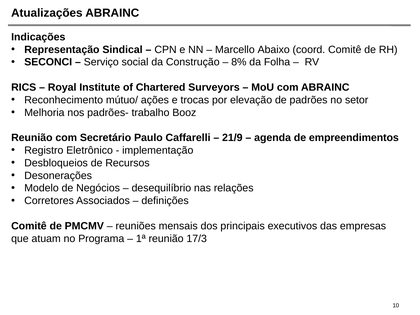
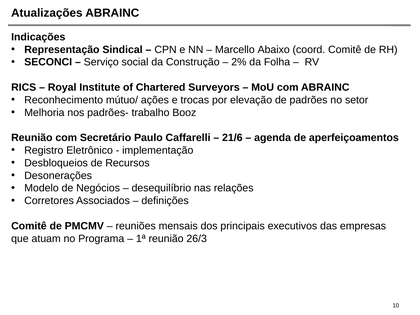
8%: 8% -> 2% (239, 62)
21/9: 21/9 -> 21/6 (232, 138)
empreendimentos: empreendimentos -> aperfeiçoamentos (354, 138)
17/3: 17/3 -> 26/3 (197, 239)
